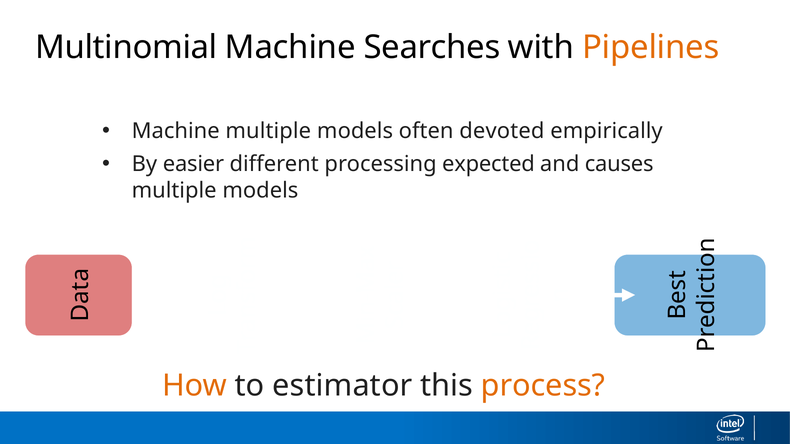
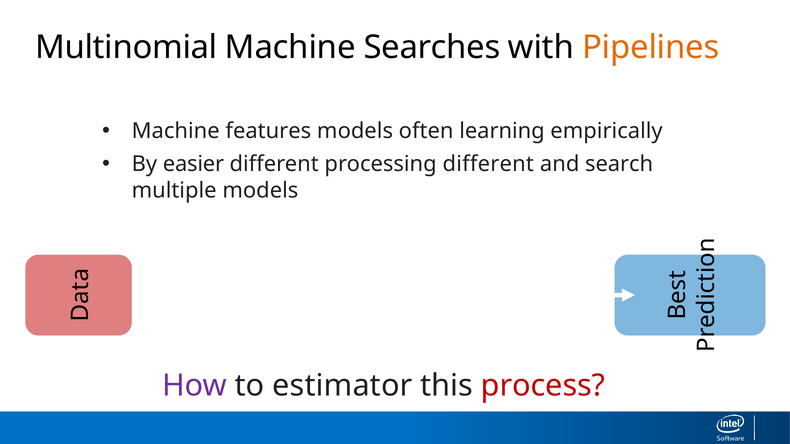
Machine multiple: multiple -> features (268, 131)
devoted: devoted -> learning (502, 131)
processing expected: expected -> different (488, 164)
causes: causes -> search (619, 164)
How colour: orange -> purple (195, 386)
process colour: orange -> red (543, 386)
